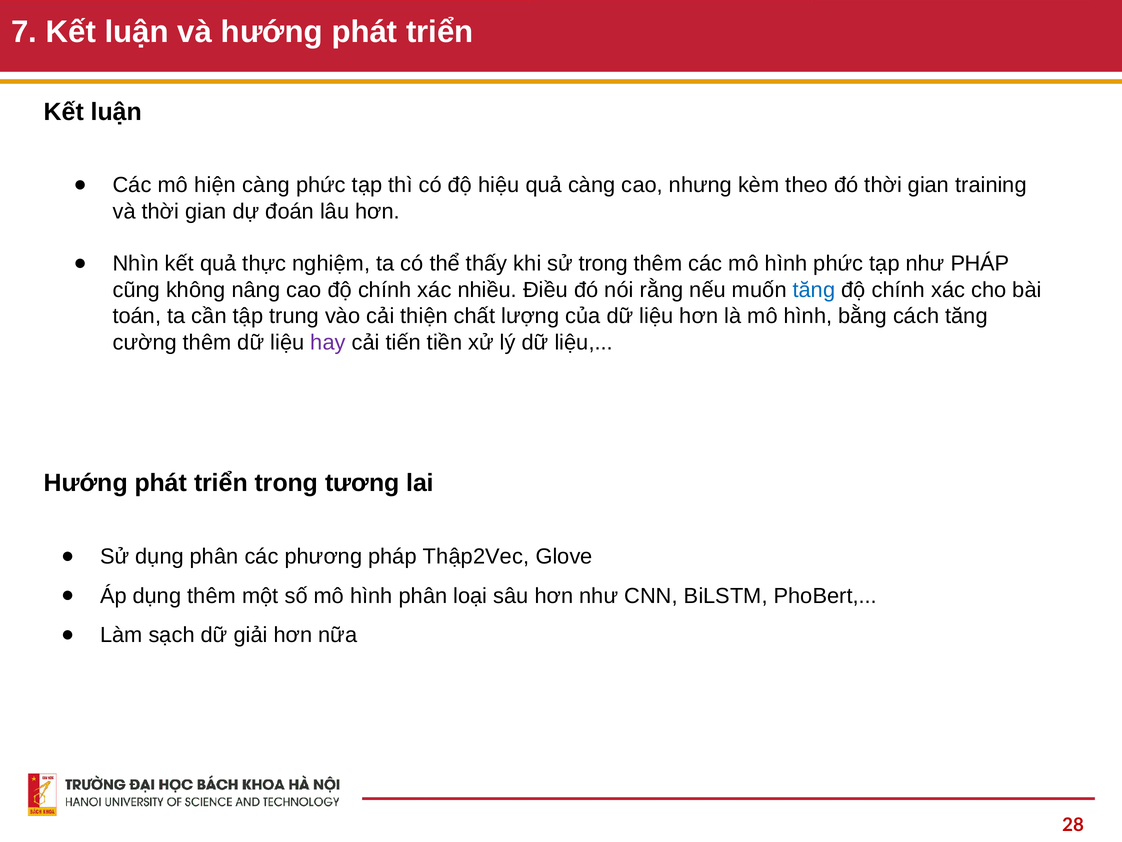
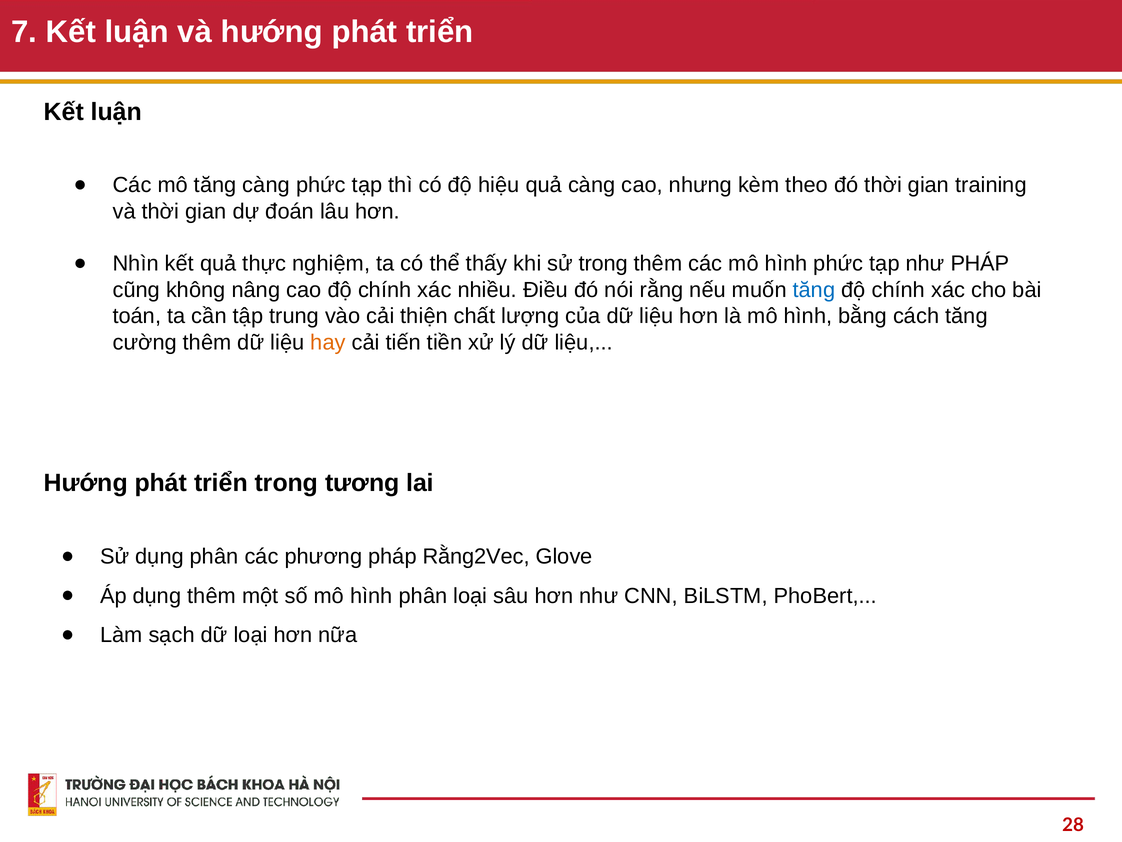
mô hiện: hiện -> tăng (215, 185)
hay colour: purple -> orange (328, 342)
Thập2Vec: Thập2Vec -> Rằng2Vec (476, 556)
dữ giải: giải -> loại (251, 635)
